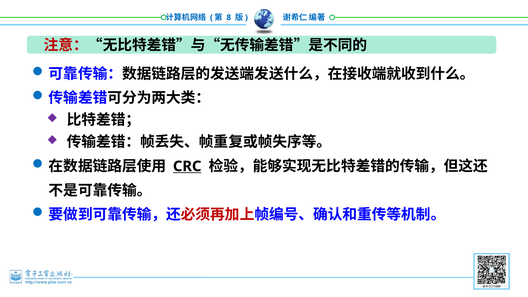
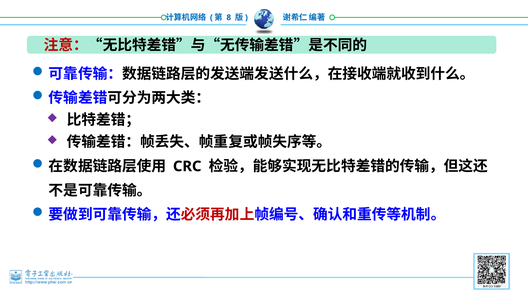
CRC underline: present -> none (187, 166)
